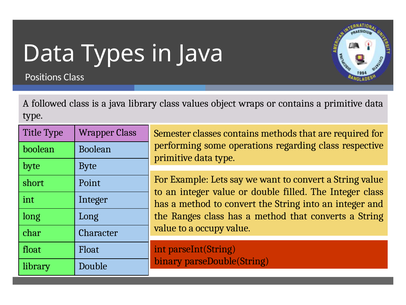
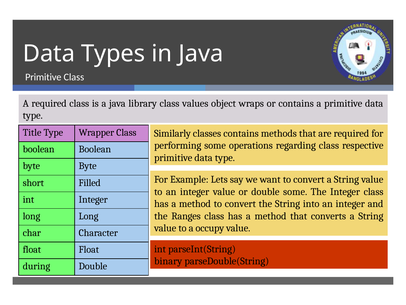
Positions: Positions -> Primitive (43, 77)
A followed: followed -> required (49, 103)
Semester: Semester -> Similarly (172, 133)
Point: Point -> Filled (90, 182)
double filled: filled -> some (295, 191)
library: library -> during (36, 266)
